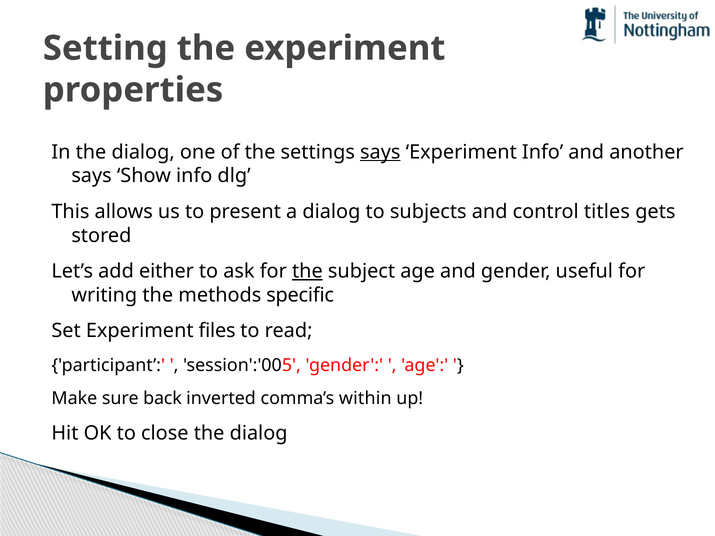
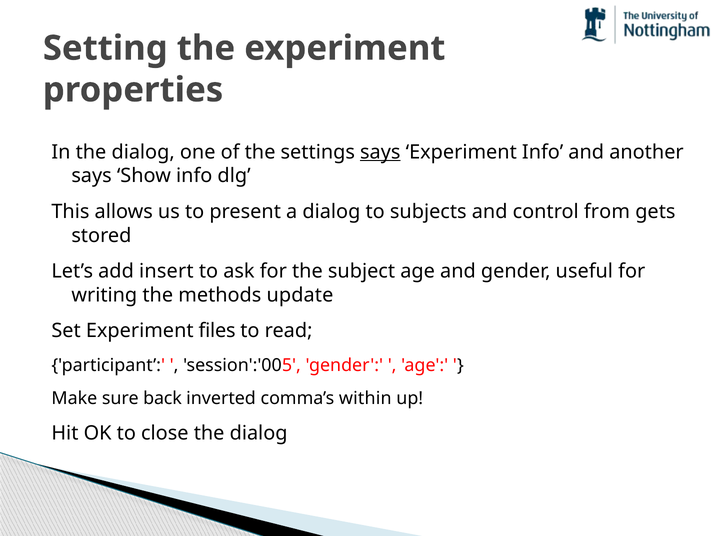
titles: titles -> from (607, 212)
either: either -> insert (166, 271)
the underline: present -> none (307, 271)
specific: specific -> update (300, 295)
